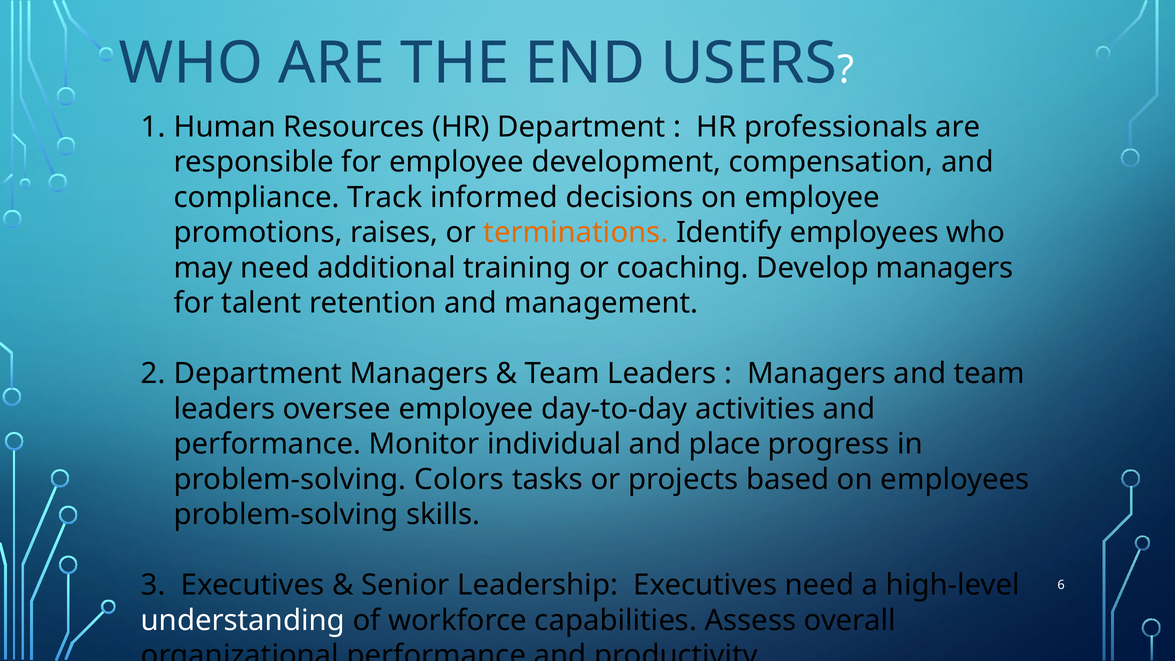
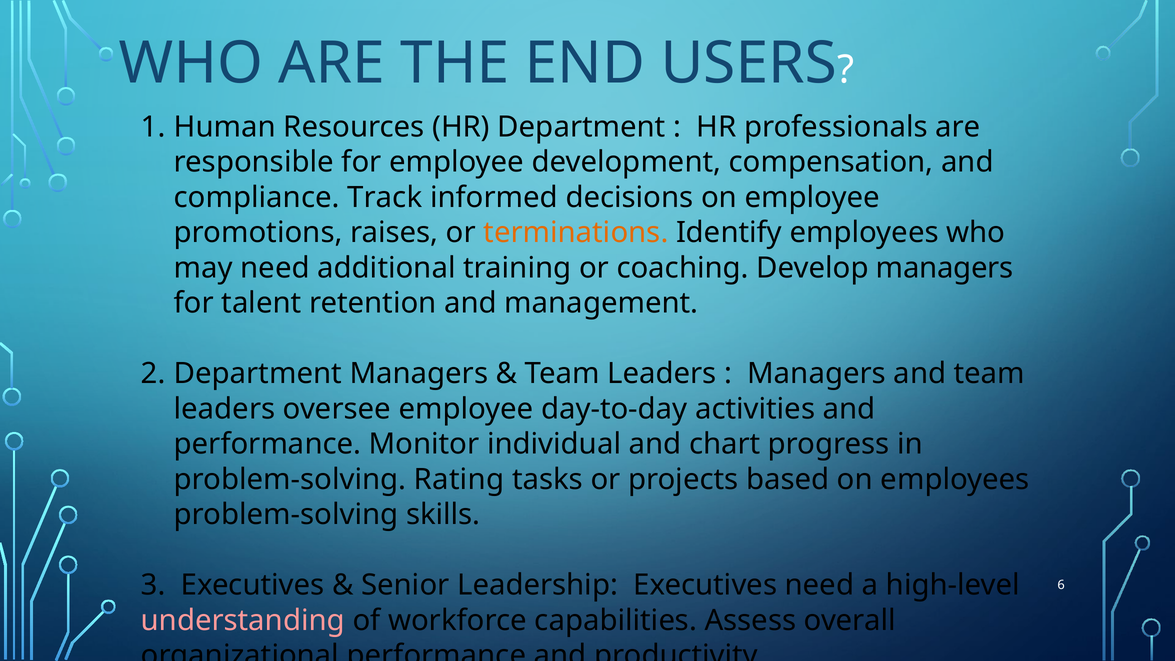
place: place -> chart (725, 444)
Colors: Colors -> Rating (459, 479)
understanding colour: white -> pink (243, 620)
